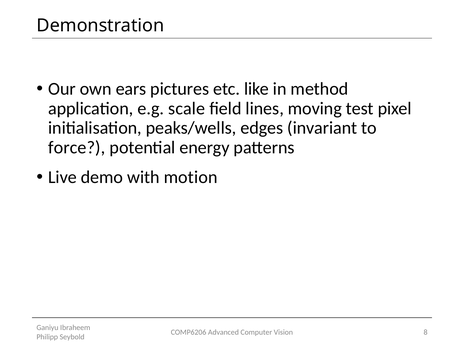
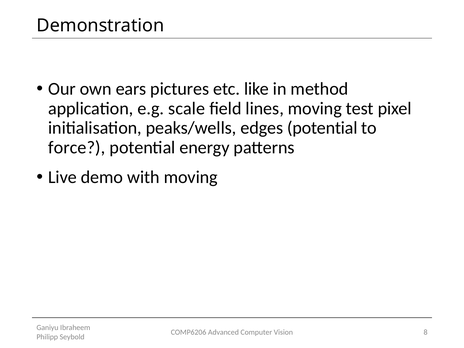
edges invariant: invariant -> potential (322, 128)
with motion: motion -> moving (191, 177)
